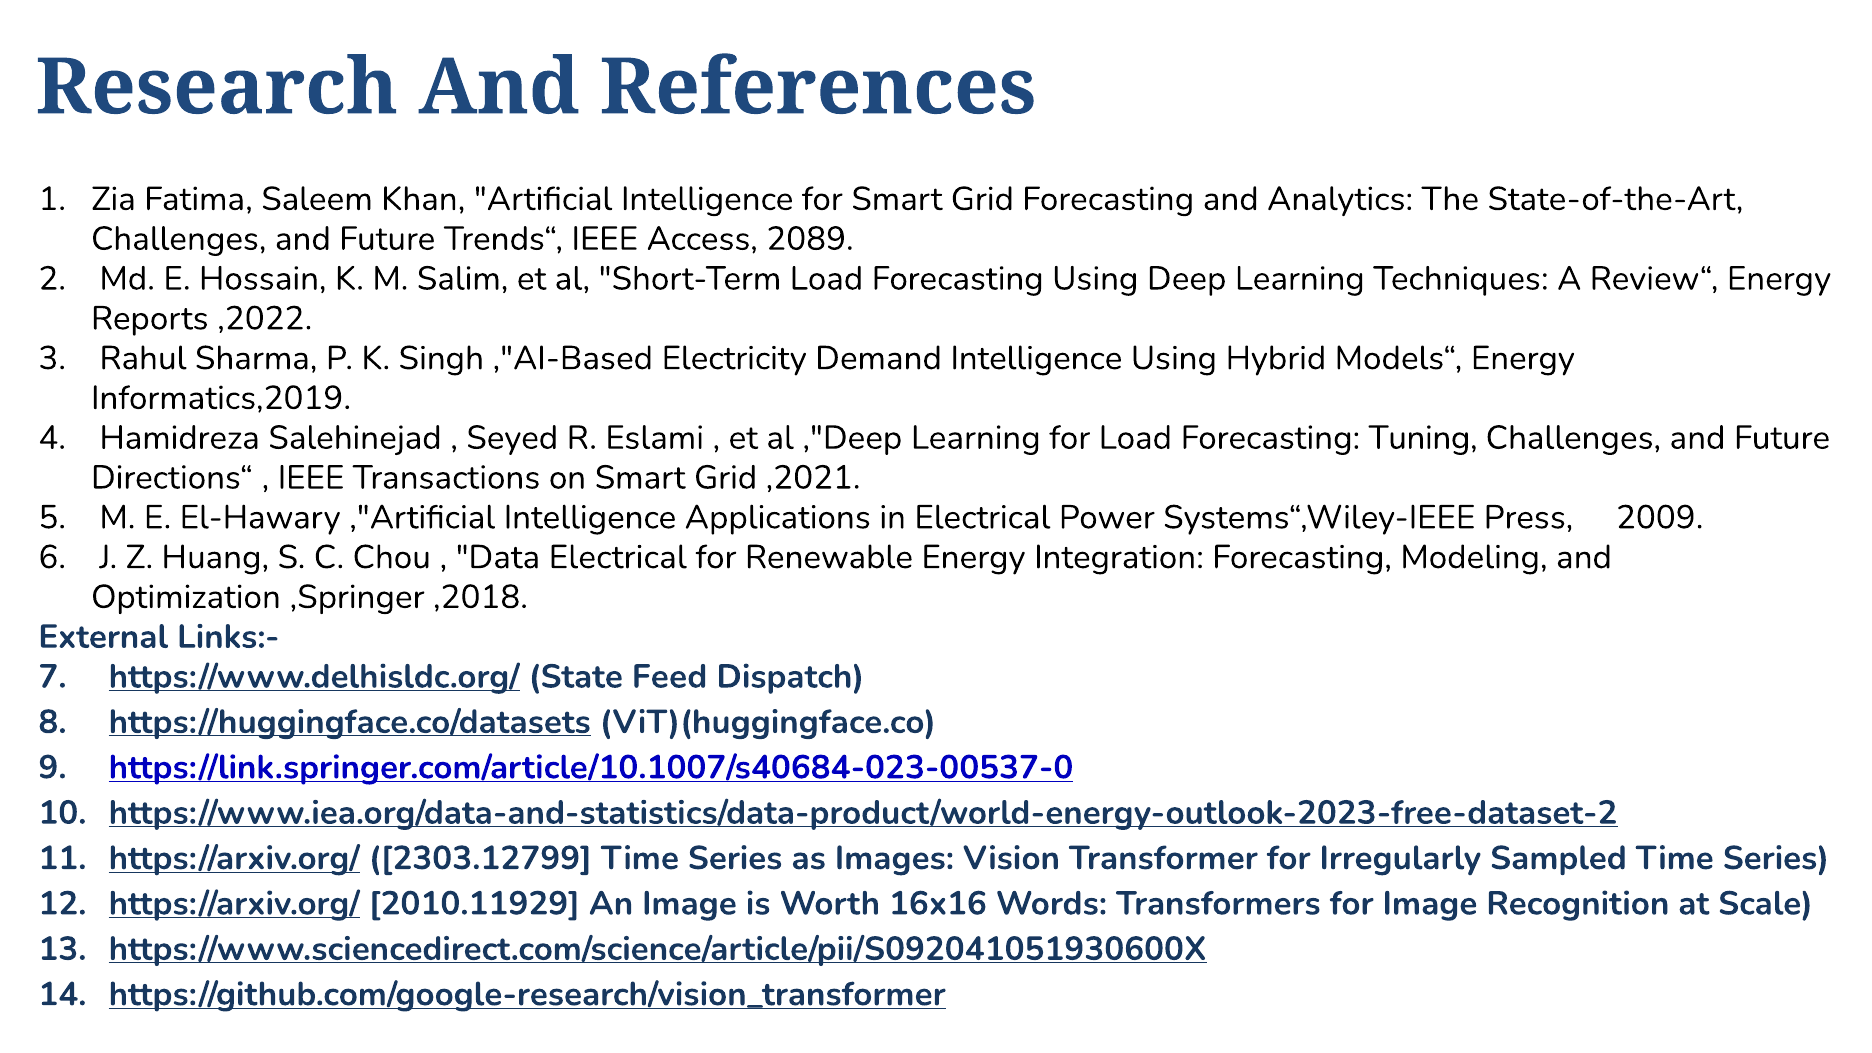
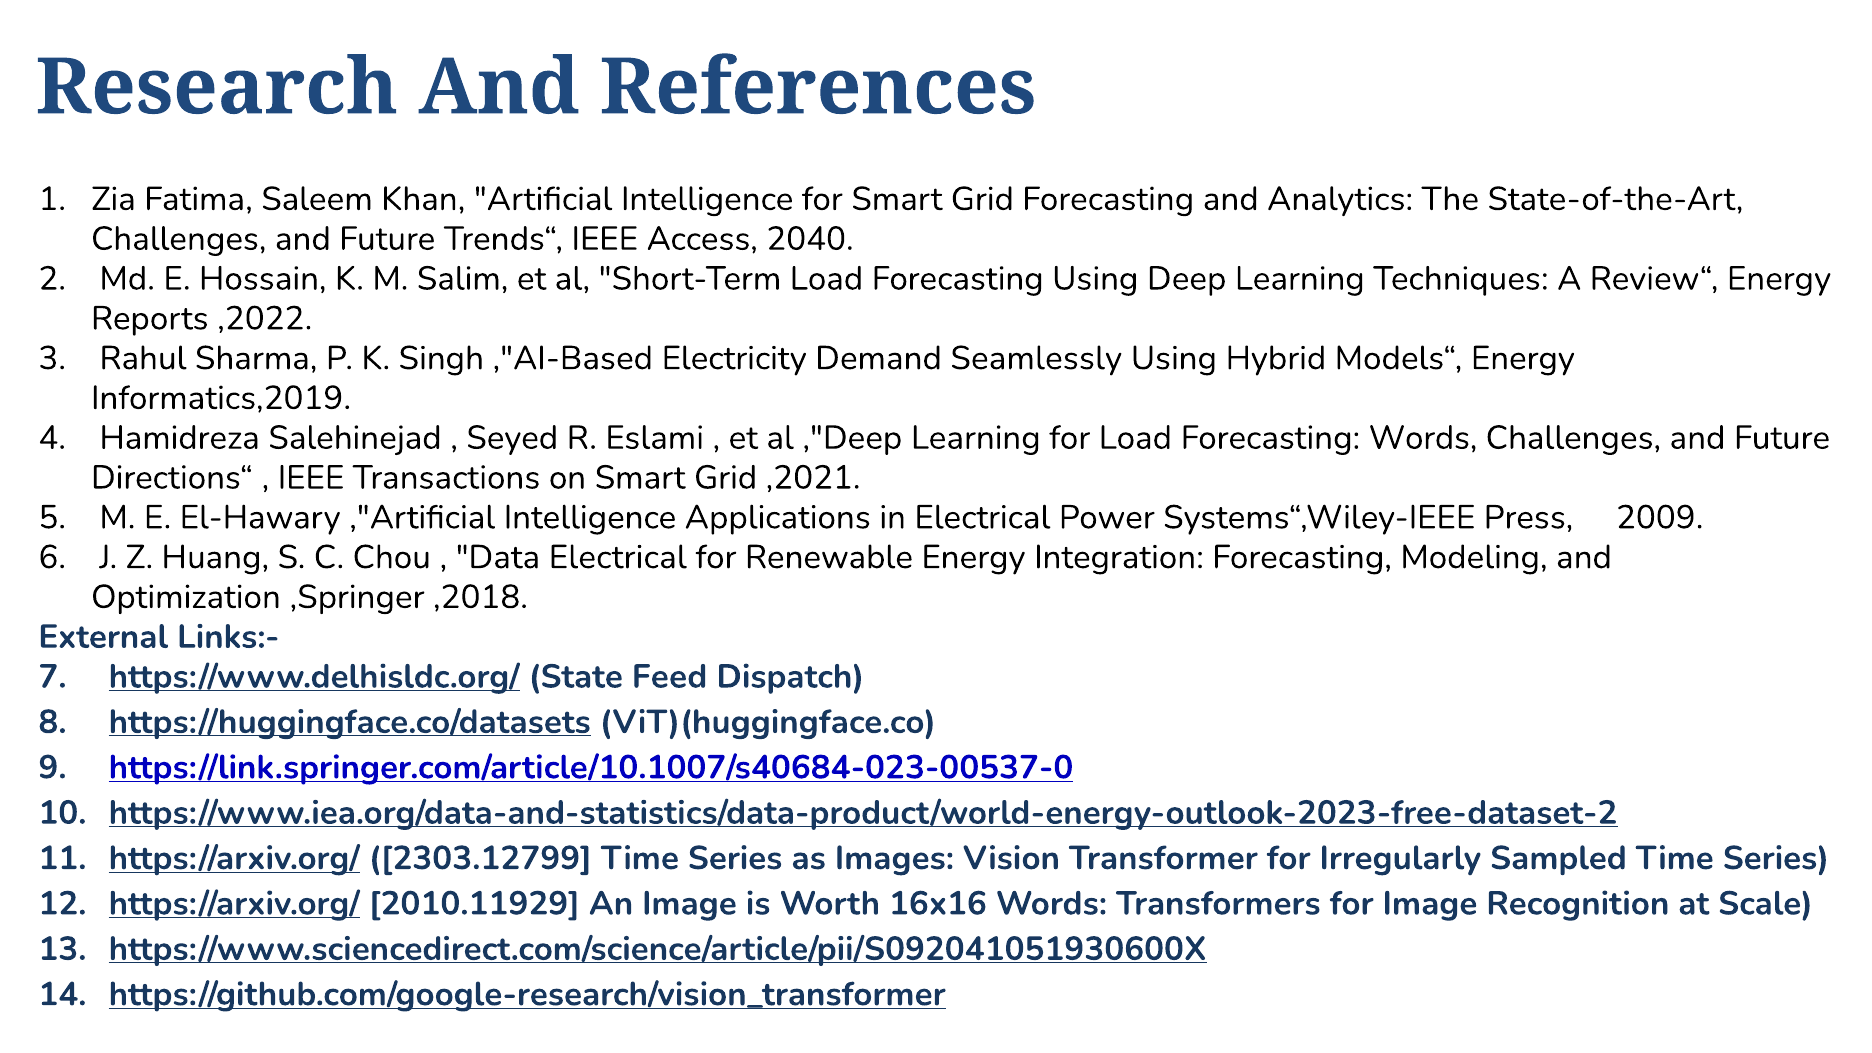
2089: 2089 -> 2040 (810, 239)
Demand Intelligence: Intelligence -> Seamlessly (1036, 358)
Forecasting Tuning: Tuning -> Words (1423, 438)
